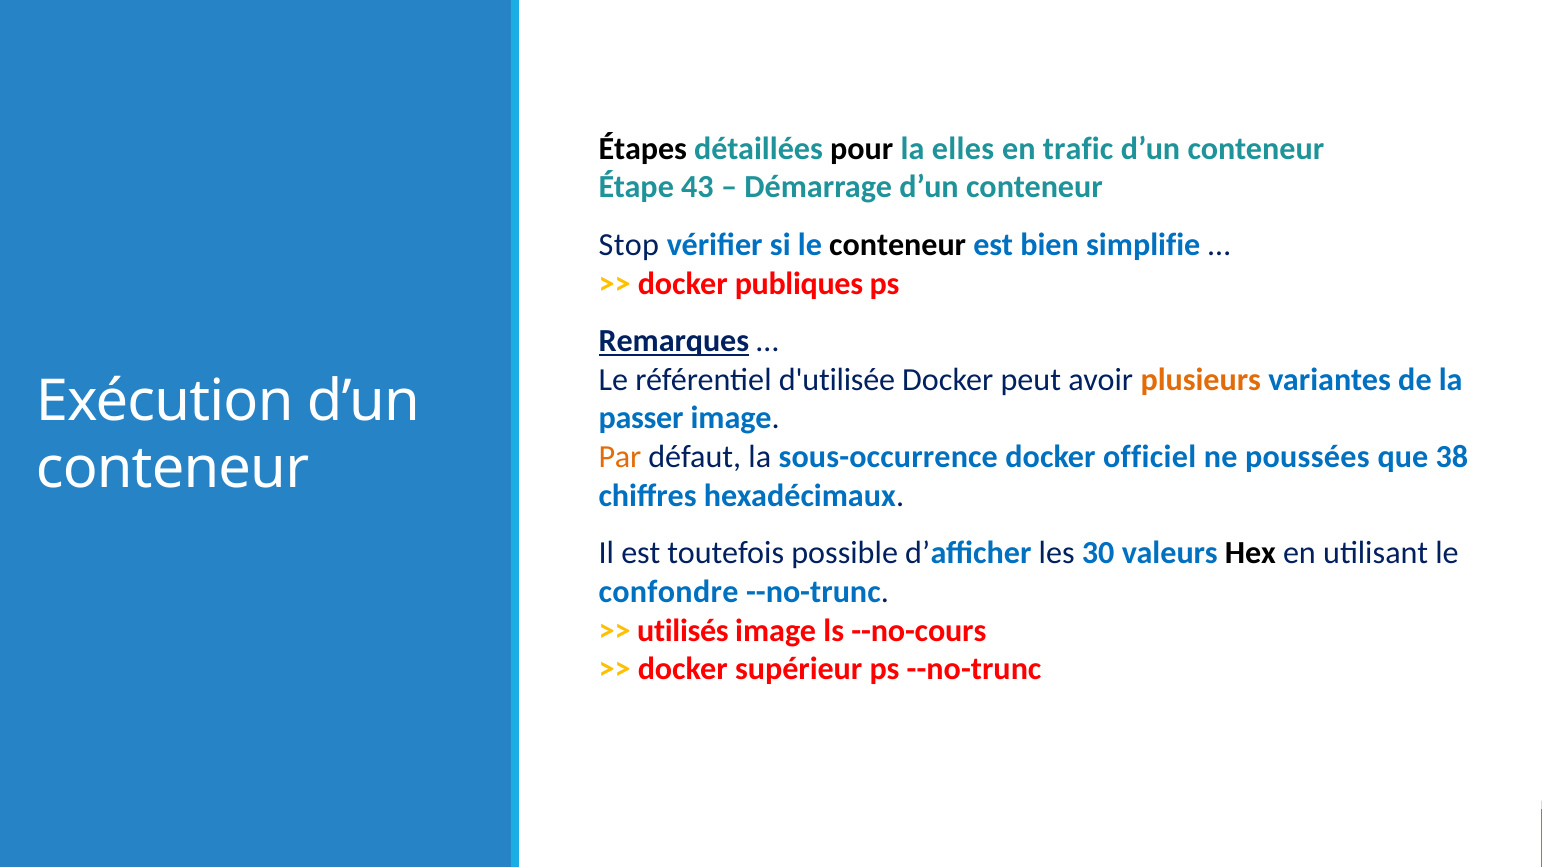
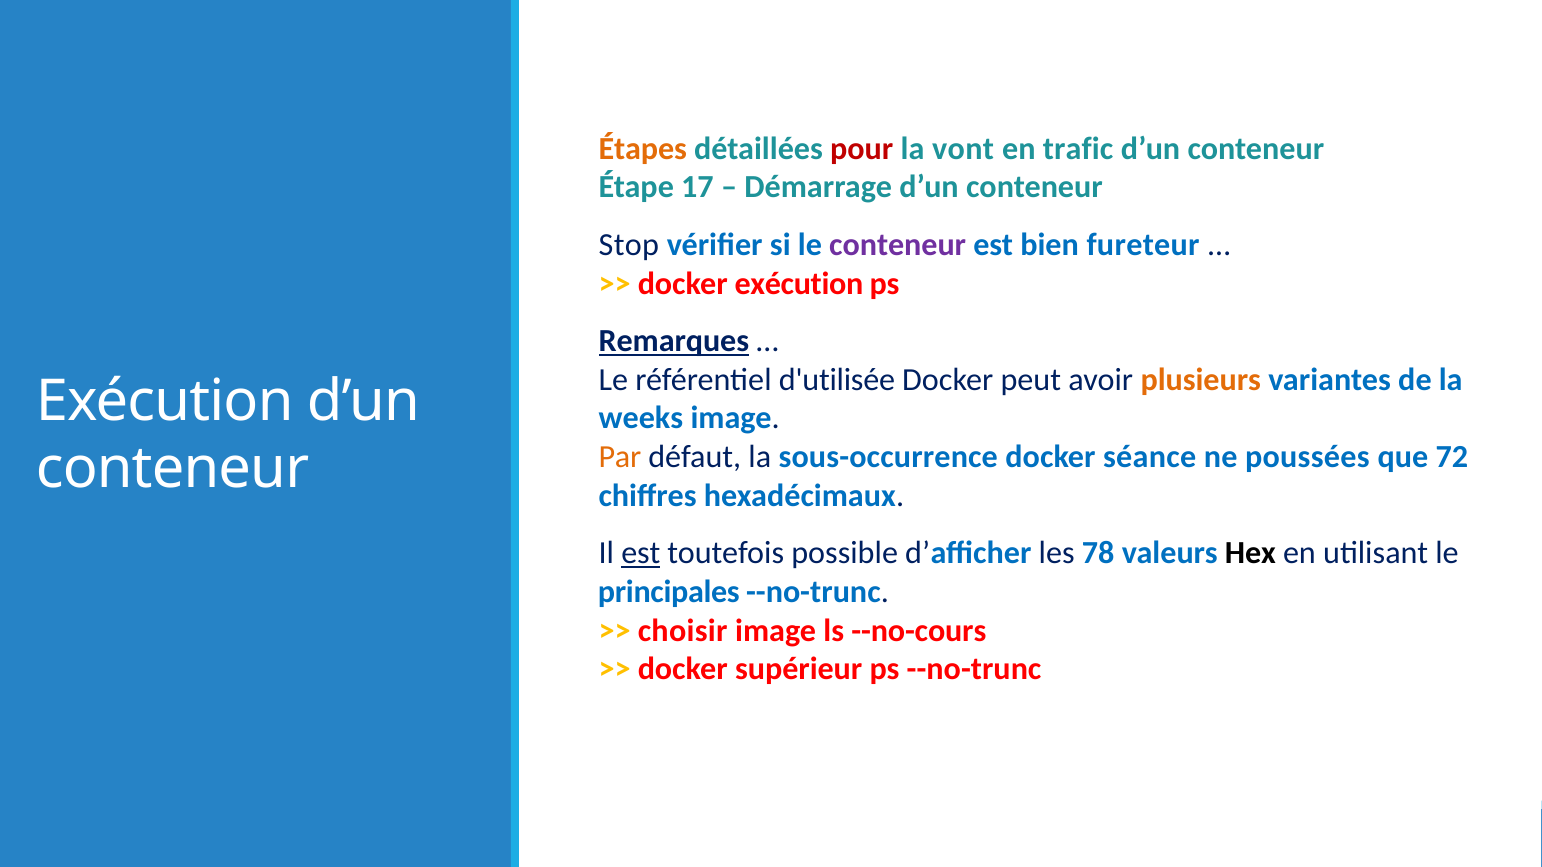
Étapes colour: black -> orange (643, 149)
pour colour: black -> red (862, 149)
elles: elles -> vont (963, 149)
43: 43 -> 17 (698, 187)
conteneur colour: black -> purple (898, 245)
simplifie: simplifie -> fureteur (1143, 245)
docker publiques: publiques -> exécution (799, 284)
passer: passer -> weeks (641, 419)
officiel: officiel -> séance (1150, 457)
38: 38 -> 72 (1452, 457)
est underline: none -> present (641, 554)
30: 30 -> 78 (1098, 554)
confondre: confondre -> principales (669, 592)
utilisés: utilisés -> choisir (683, 631)
